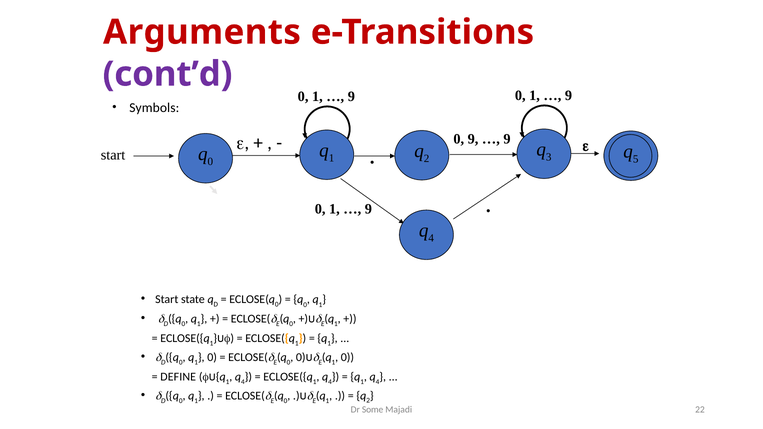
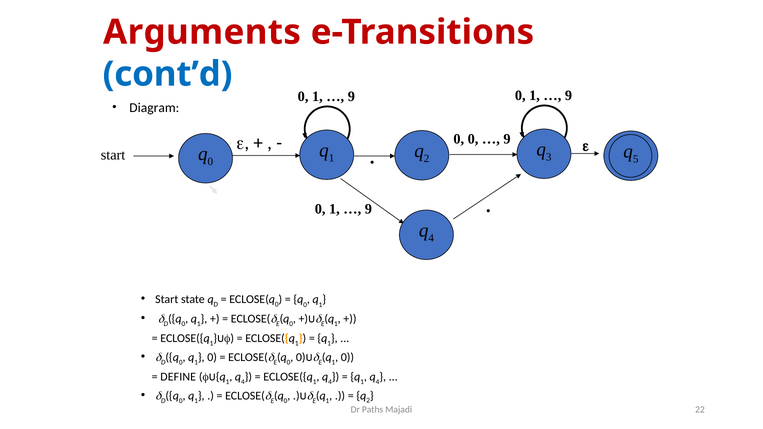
cont’d colour: purple -> blue (168, 74)
Symbols: Symbols -> Diagram (154, 108)
0 9: 9 -> 0 (473, 139)
Some: Some -> Paths (373, 410)
